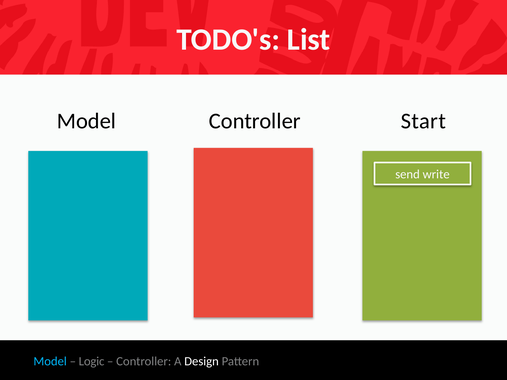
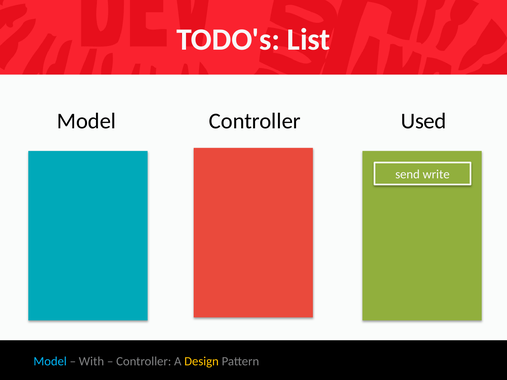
Start: Start -> Used (424, 121)
Logic: Logic -> With (91, 362)
Design colour: white -> yellow (202, 362)
